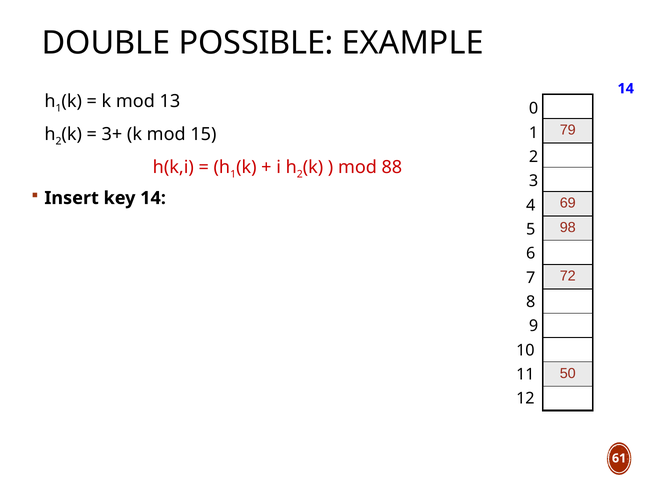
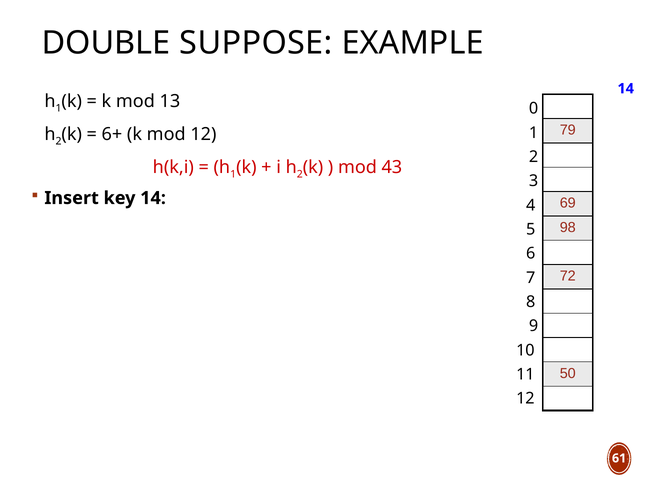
POSSIBLE: POSSIBLE -> SUPPOSE (256, 43)
3+: 3+ -> 6+ (112, 134)
mod 15: 15 -> 12 (203, 134)
88: 88 -> 43 (392, 167)
